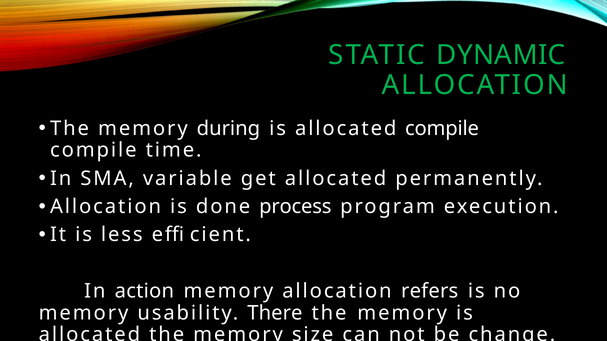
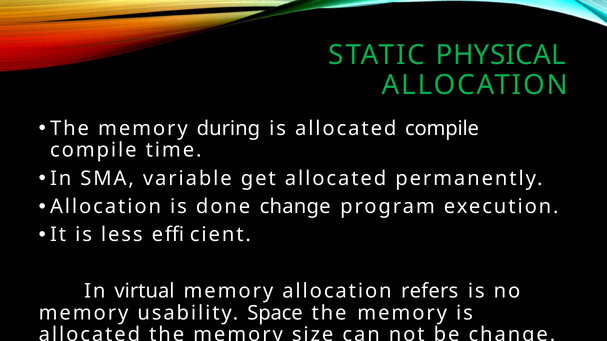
DYNAMIC: DYNAMIC -> PHYSICAL (501, 55)
done process: process -> change (295, 207)
action: action -> virtual (145, 291)
There: There -> Space (275, 313)
